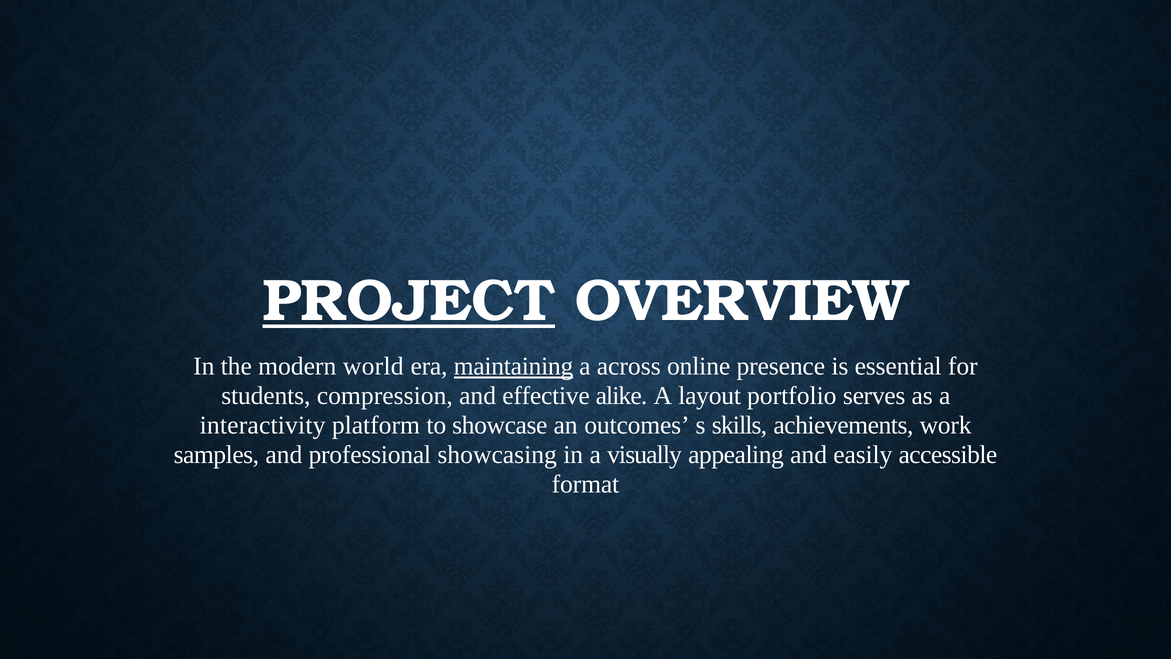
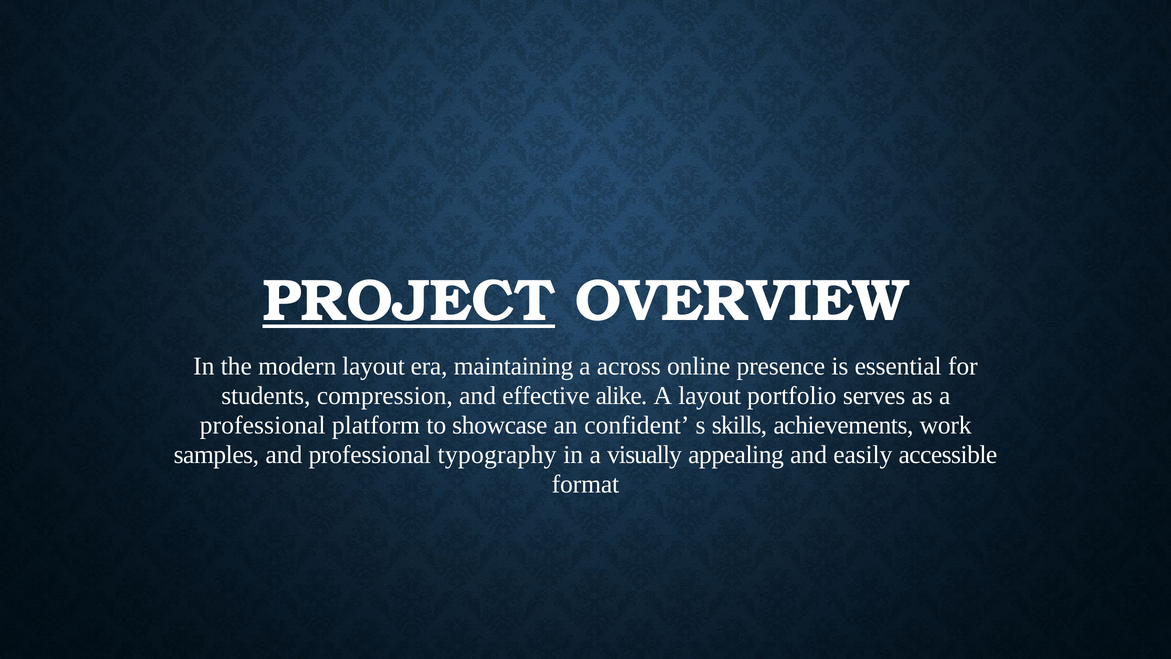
modern world: world -> layout (374, 366)
maintaining underline: present -> none (514, 366)
interactivity: interactivity -> professional (263, 425)
outcomes: outcomes -> confident (637, 425)
showcasing: showcasing -> typography (497, 455)
